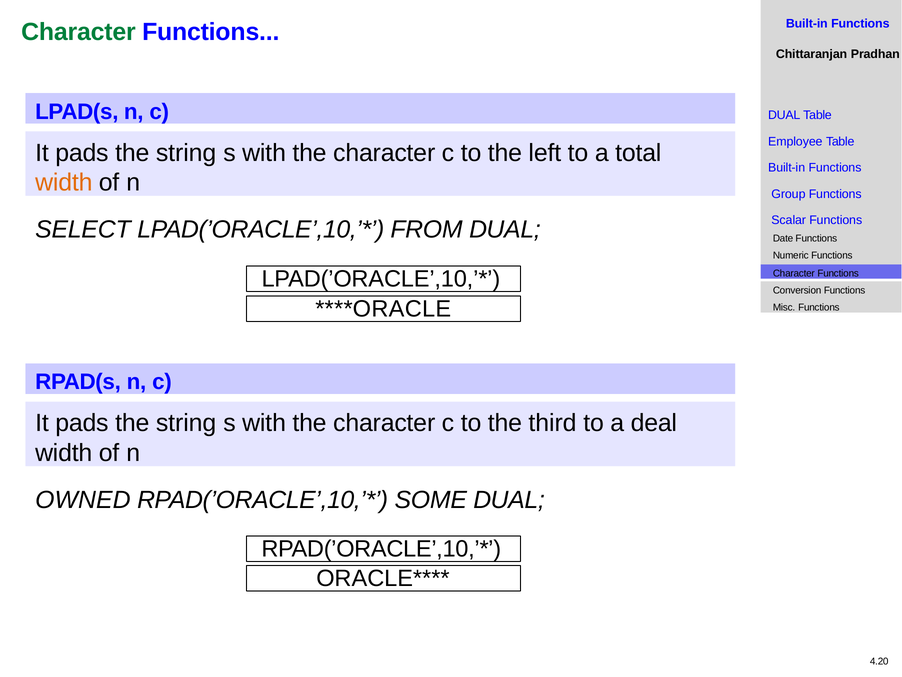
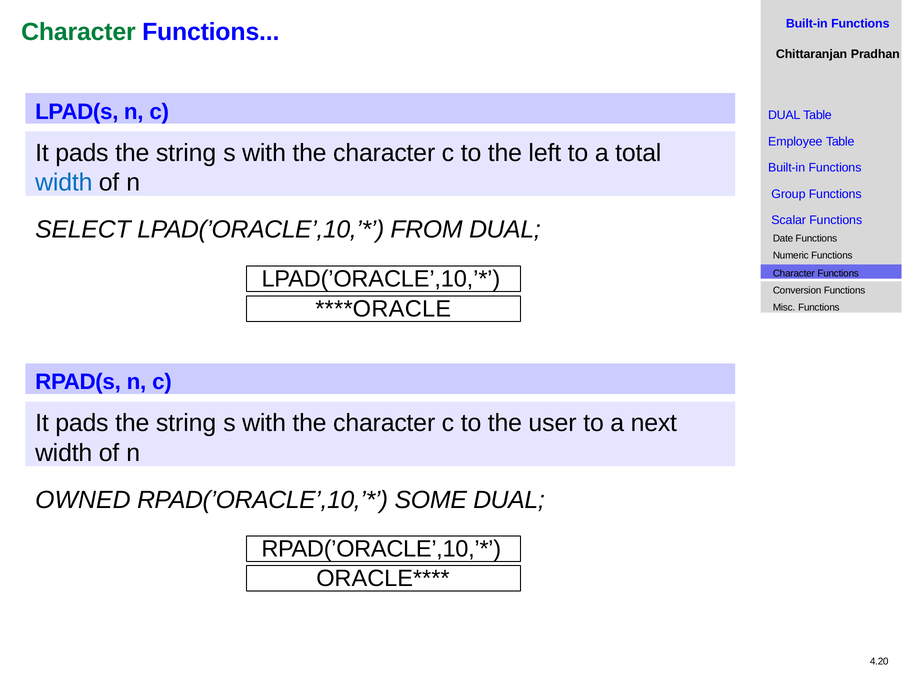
width colour: orange -> blue (64, 183)
third: third -> user (553, 423)
deal: deal -> next (654, 423)
